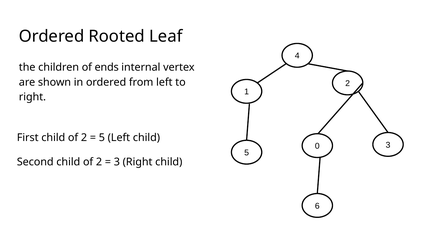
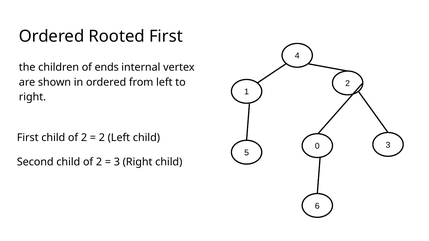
Rooted Leaf: Leaf -> First (166, 36)
5: 5 -> 2 (102, 138)
